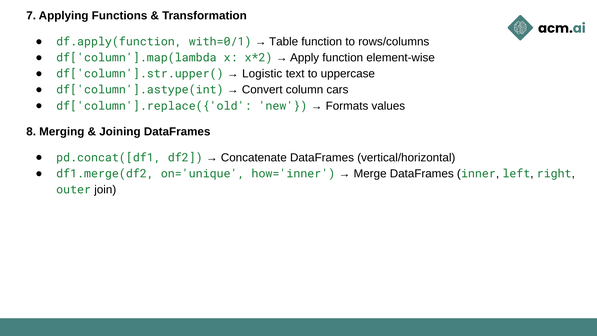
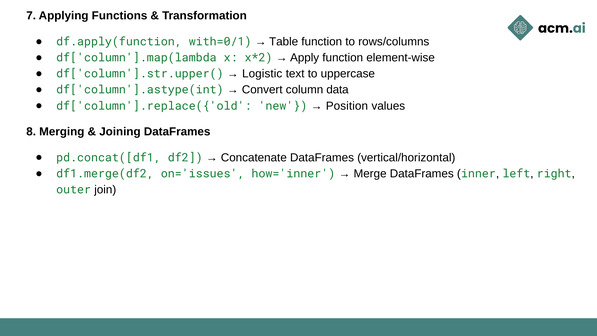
cars: cars -> data (337, 90)
Formats: Formats -> Position (347, 106)
on='unique: on='unique -> on='issues (203, 174)
